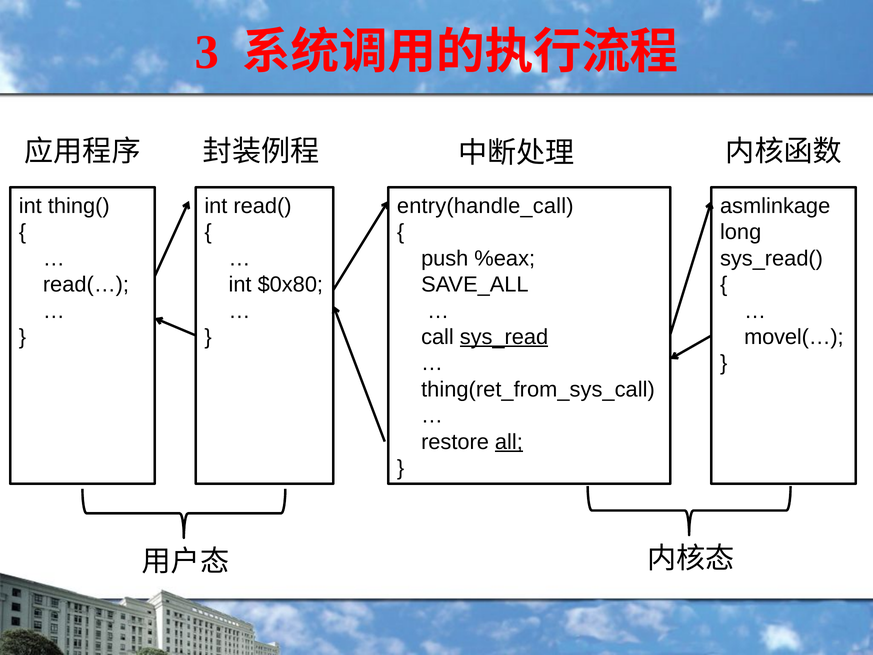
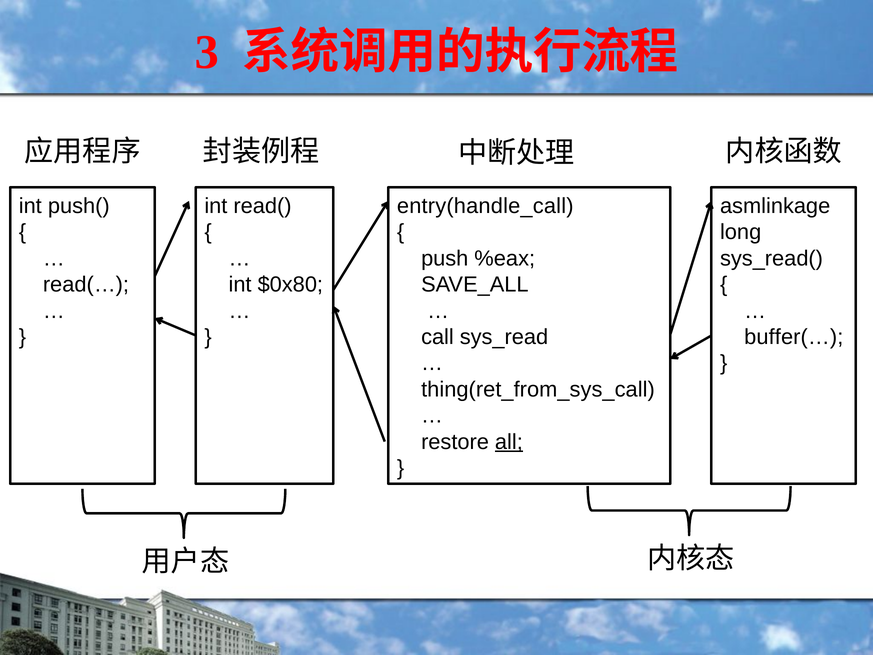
thing(: thing( -> push( (79, 206)
sys_read underline: present -> none (504, 337)
movel(…: movel(… -> buffer(… (794, 337)
